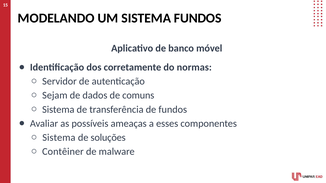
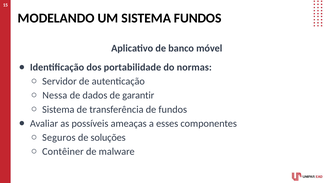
corretamente: corretamente -> portabilidade (132, 67)
Sejam: Sejam -> Nessa (55, 96)
comuns: comuns -> garantir (138, 96)
Sistema: Sistema -> Seguros (59, 138)
